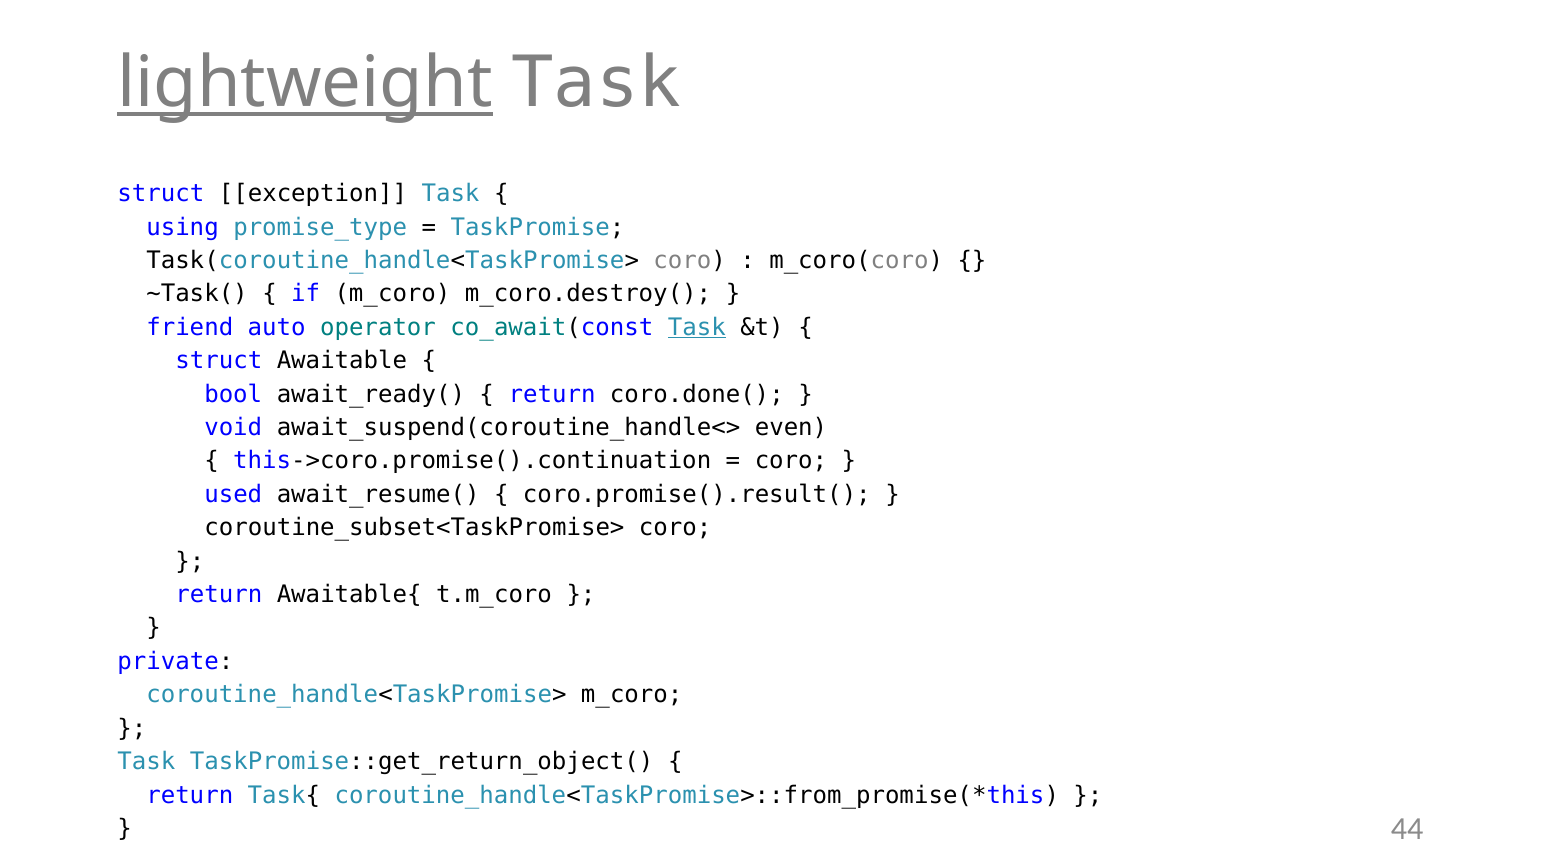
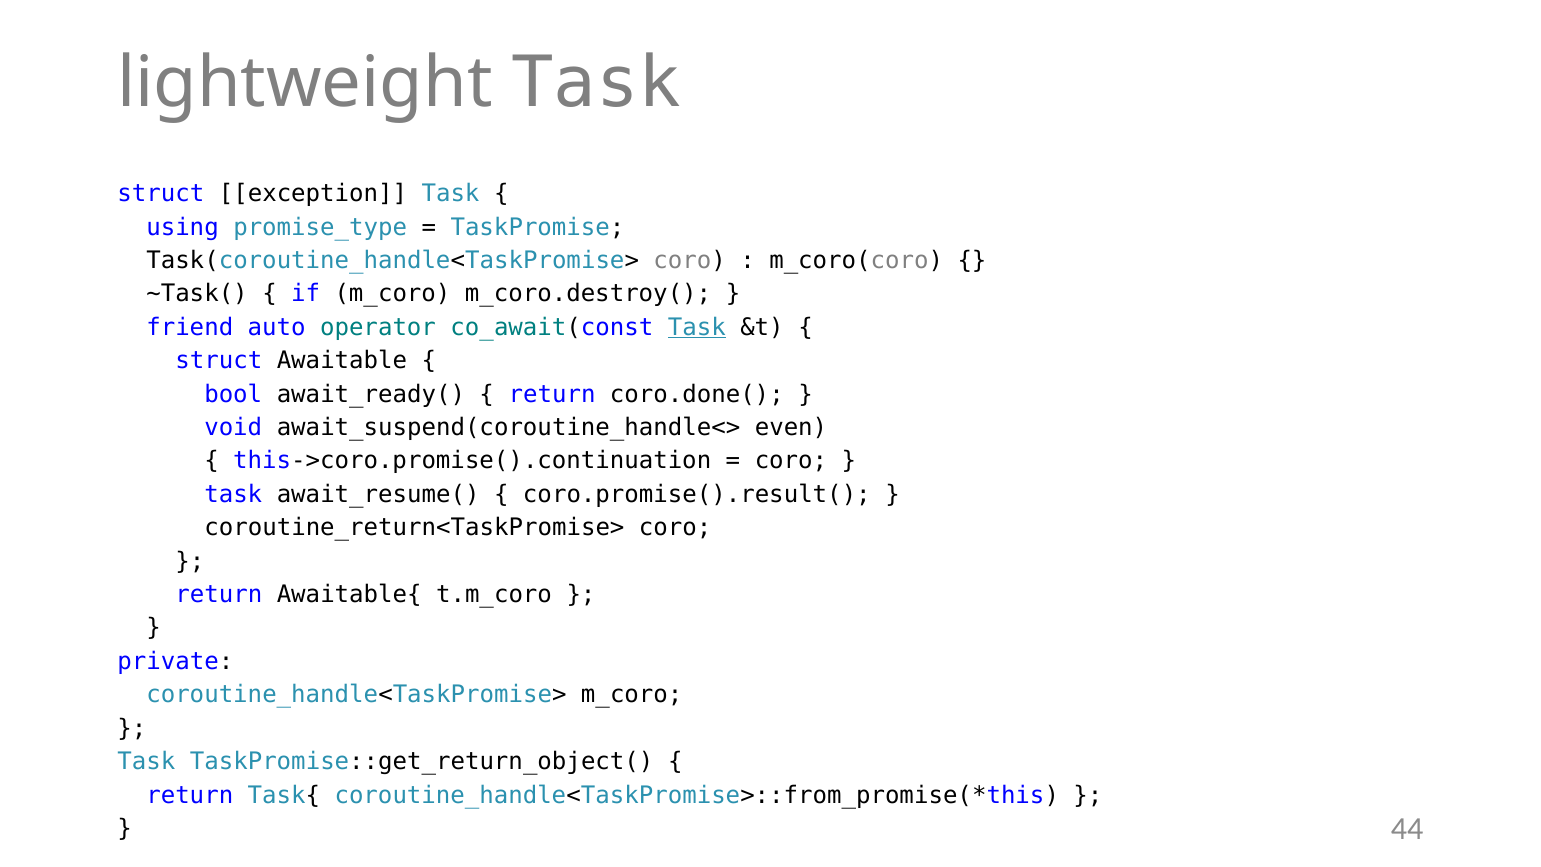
lightweight underline: present -> none (305, 83)
used: used -> task (233, 494)
coroutine_subset<TaskPromise>: coroutine_subset<TaskPromise> -> coroutine_return<TaskPromise> (414, 528)
